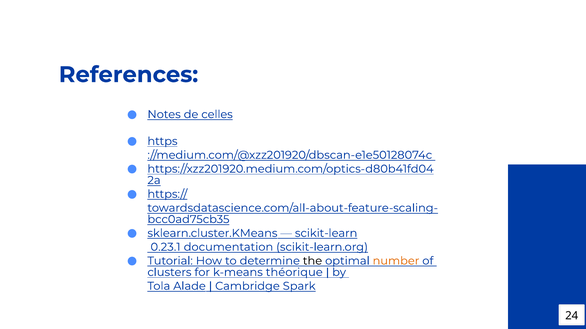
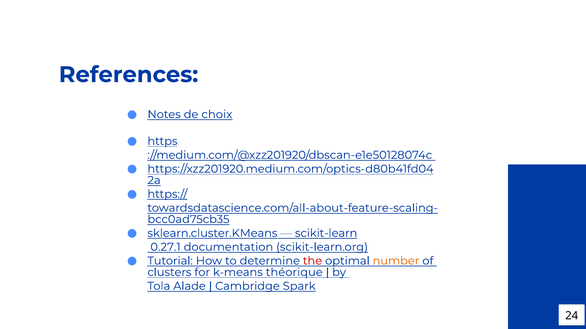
celles: celles -> choix (217, 115)
0.23.1: 0.23.1 -> 0.27.1 (166, 247)
the colour: black -> red (313, 261)
